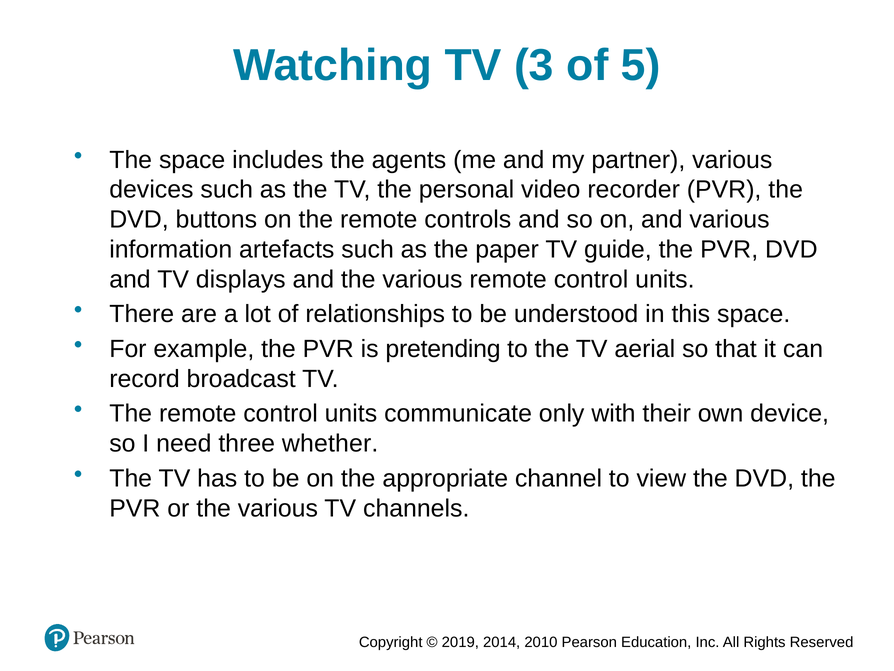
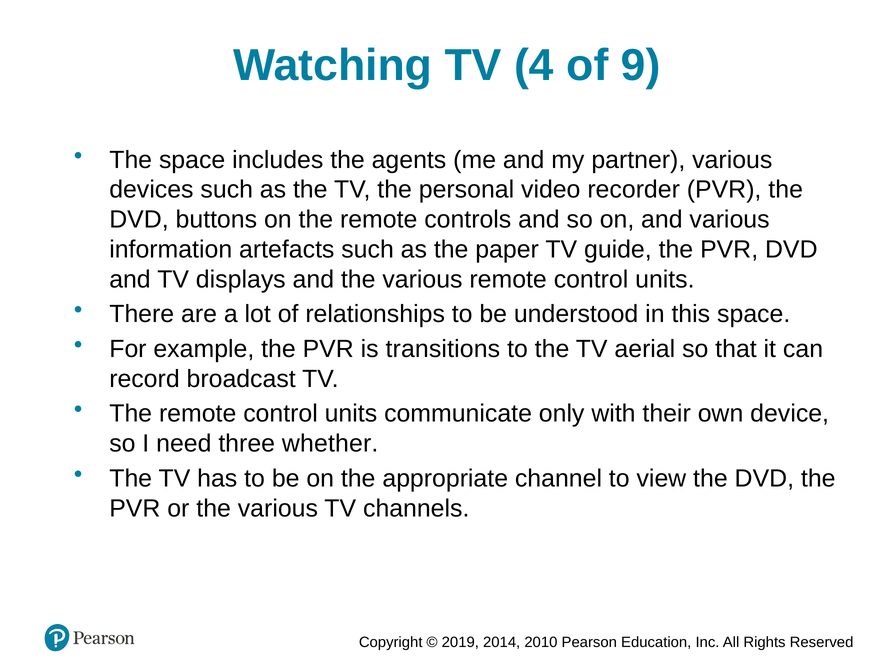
3: 3 -> 4 (534, 65)
5: 5 -> 9 (641, 65)
pretending: pretending -> transitions (443, 349)
